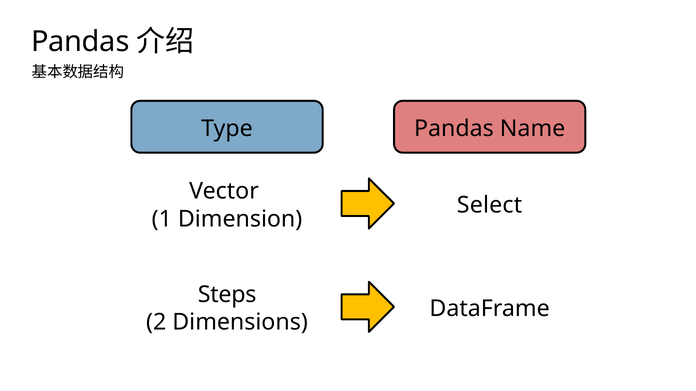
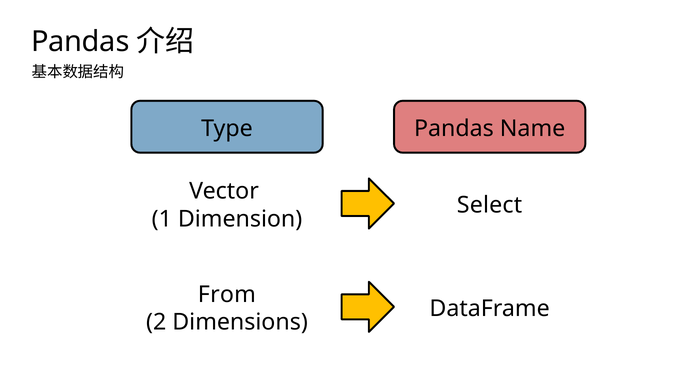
Steps: Steps -> From (227, 295)
